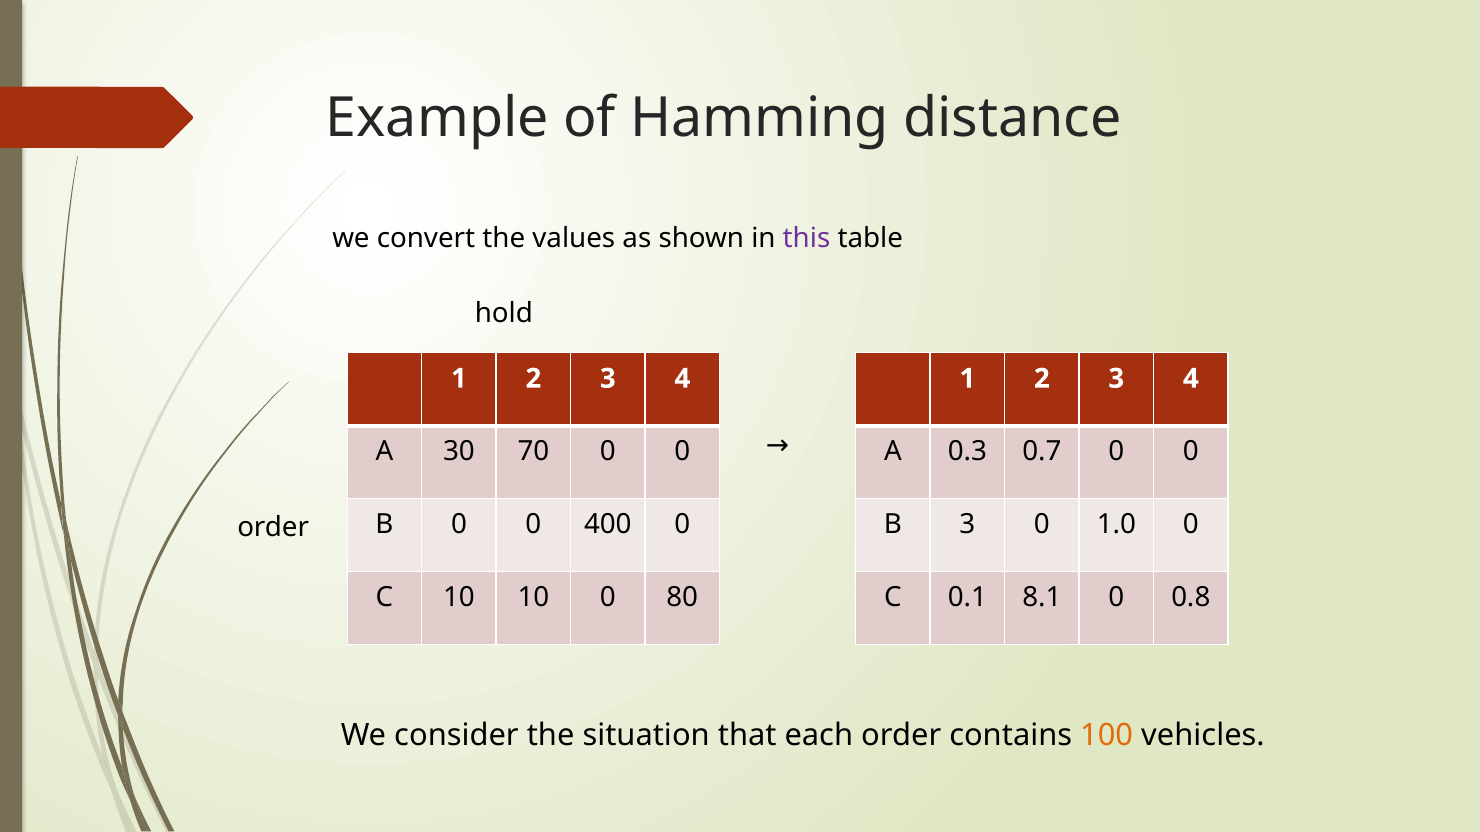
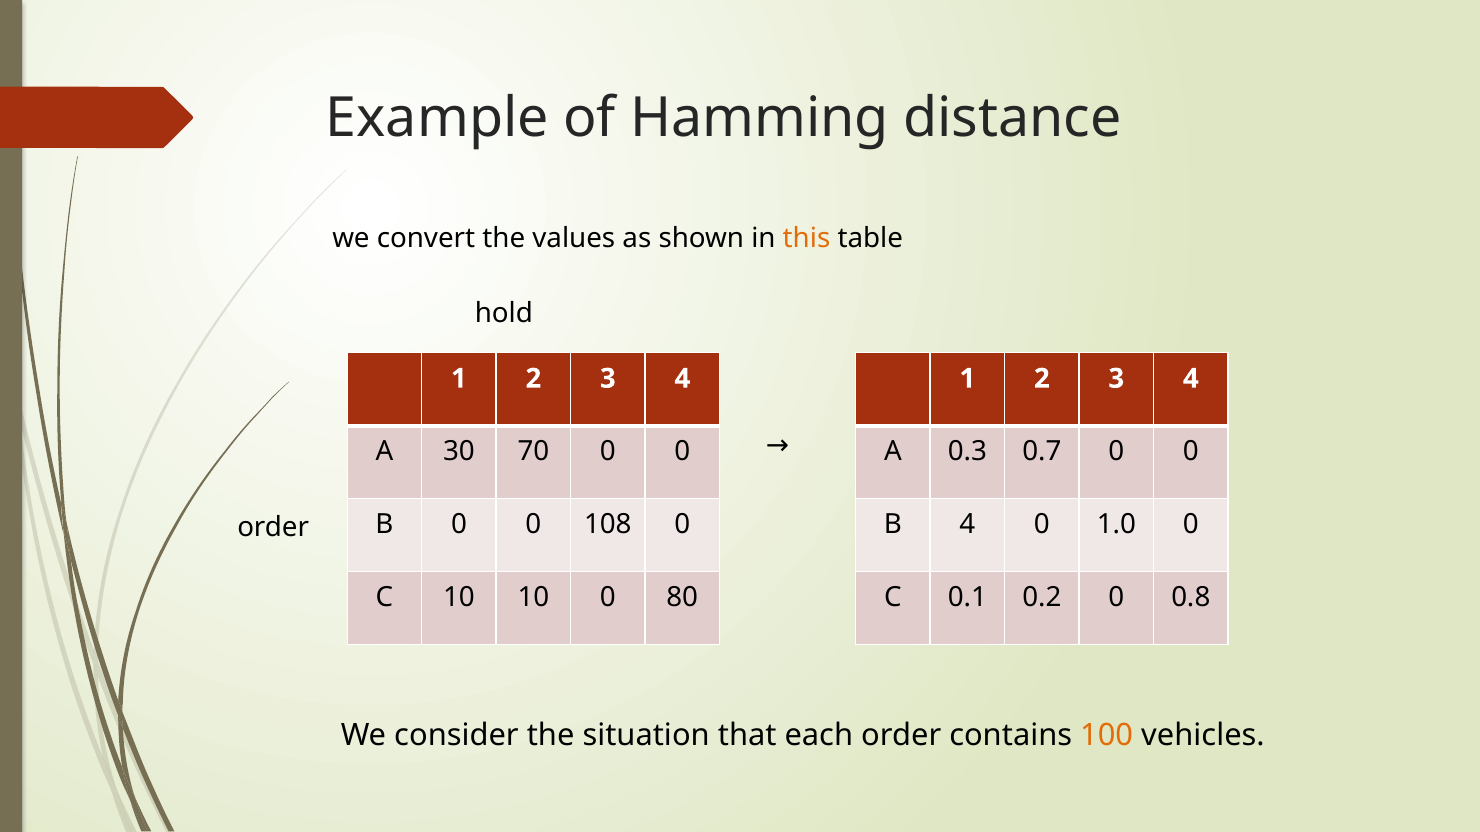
this colour: purple -> orange (807, 239)
400: 400 -> 108 (608, 525)
B 3: 3 -> 4 (967, 525)
8.1: 8.1 -> 0.2 (1042, 598)
